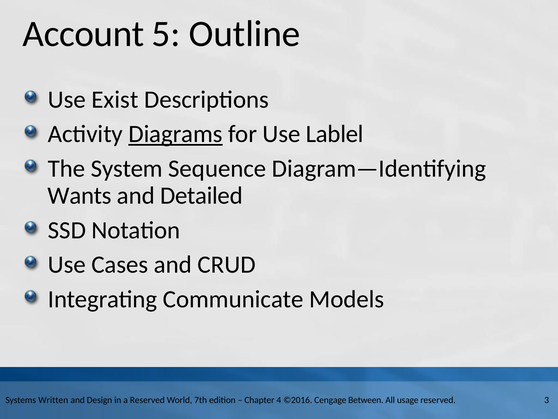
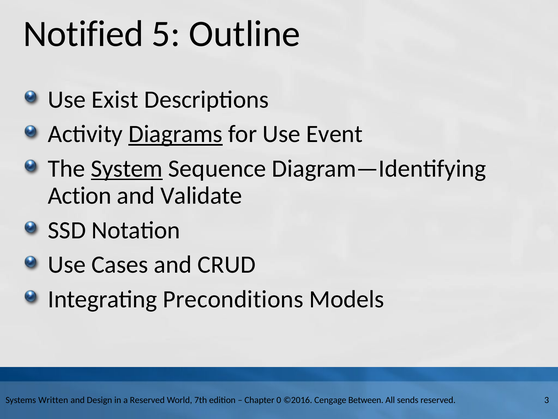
Account: Account -> Notified (83, 34)
Lablel: Lablel -> Event (335, 134)
System underline: none -> present (127, 169)
Wants: Wants -> Action (80, 195)
Detailed: Detailed -> Validate (201, 195)
Communicate: Communicate -> Preconditions (233, 299)
4: 4 -> 0 (279, 400)
usage: usage -> sends (408, 400)
